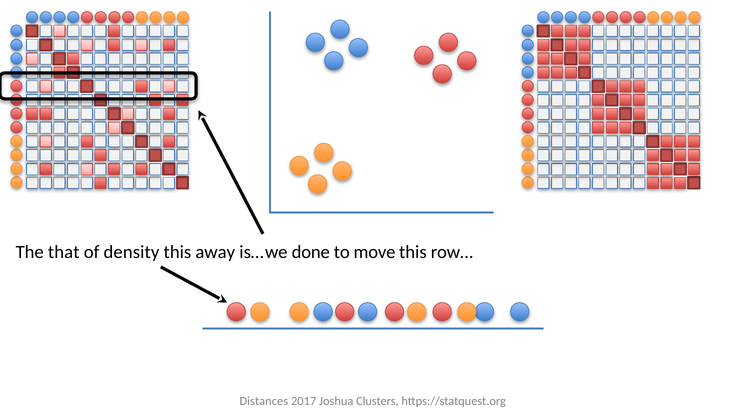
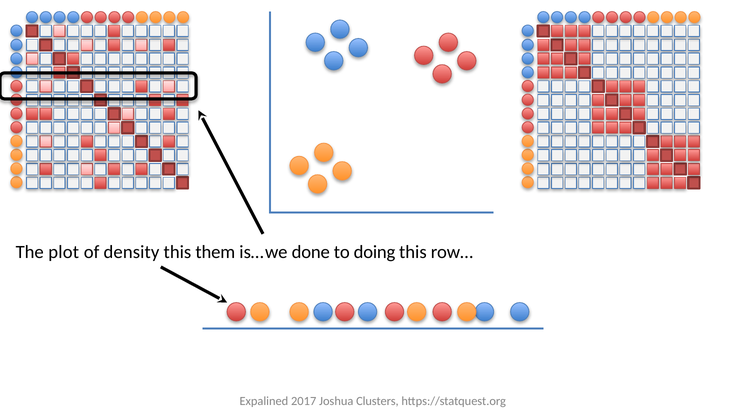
that: that -> plot (64, 252)
away: away -> them (215, 252)
move: move -> doing (374, 252)
Distances: Distances -> Expalined (264, 401)
